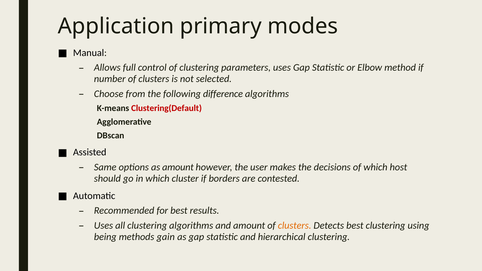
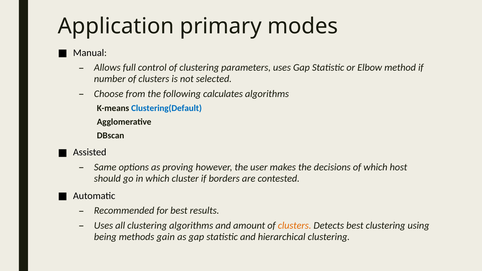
difference: difference -> calculates (223, 94)
Clustering(Default colour: red -> blue (167, 108)
as amount: amount -> proving (178, 167)
